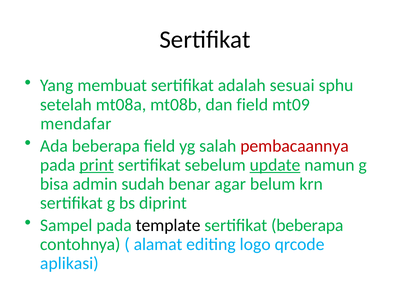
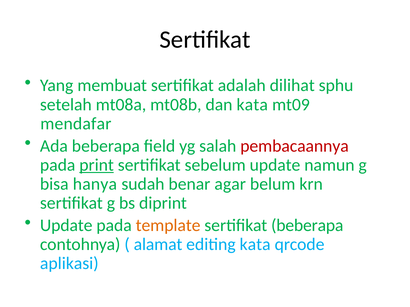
sesuai: sesuai -> dilihat (292, 86)
dan field: field -> kata (252, 105)
update underline: present -> none (275, 165)
admin: admin -> hanya (95, 184)
Sampel: Sampel -> Update (66, 226)
template colour: black -> orange (168, 226)
editing logo: logo -> kata (255, 245)
